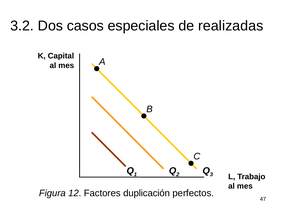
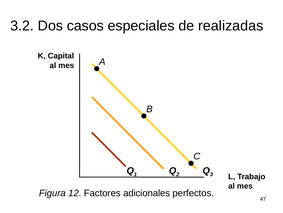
duplicación: duplicación -> adicionales (147, 192)
